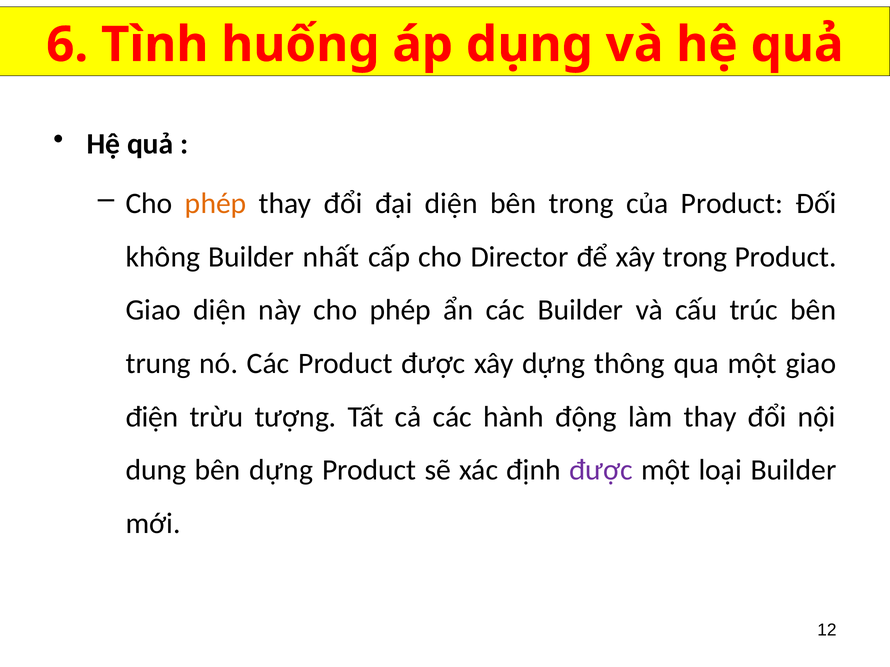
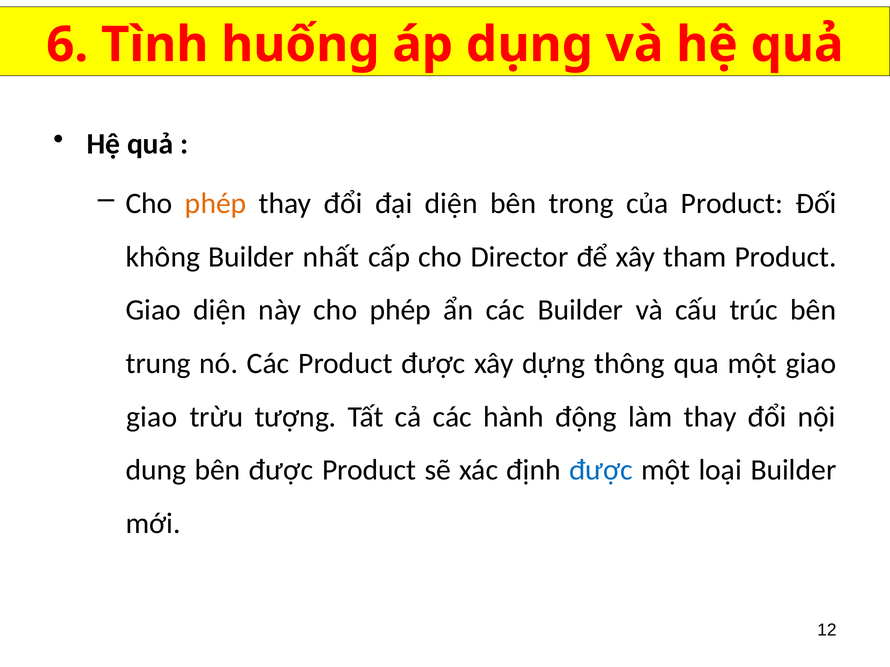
xây trong: trong -> tham (695, 257)
điện: điện -> giao (152, 417)
bên dựng: dựng -> được (281, 471)
được colour: purple -> blue (601, 471)
